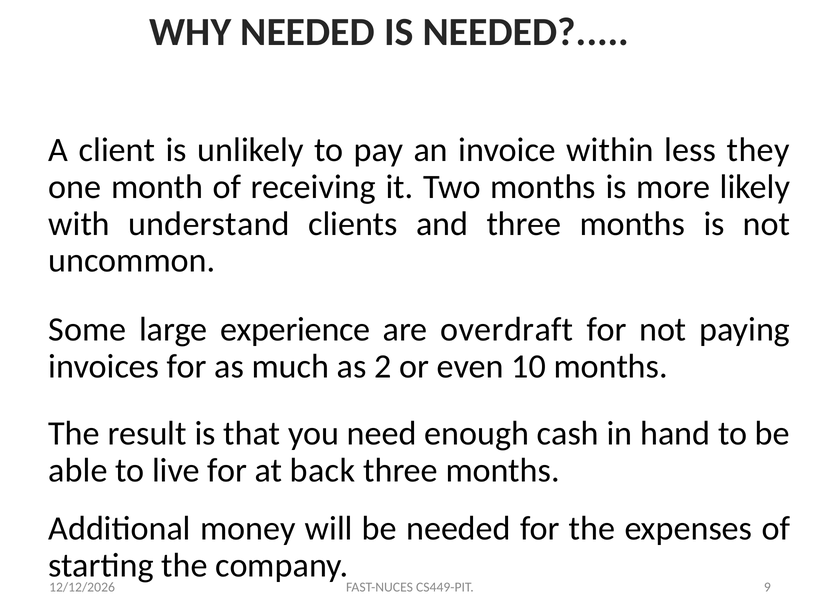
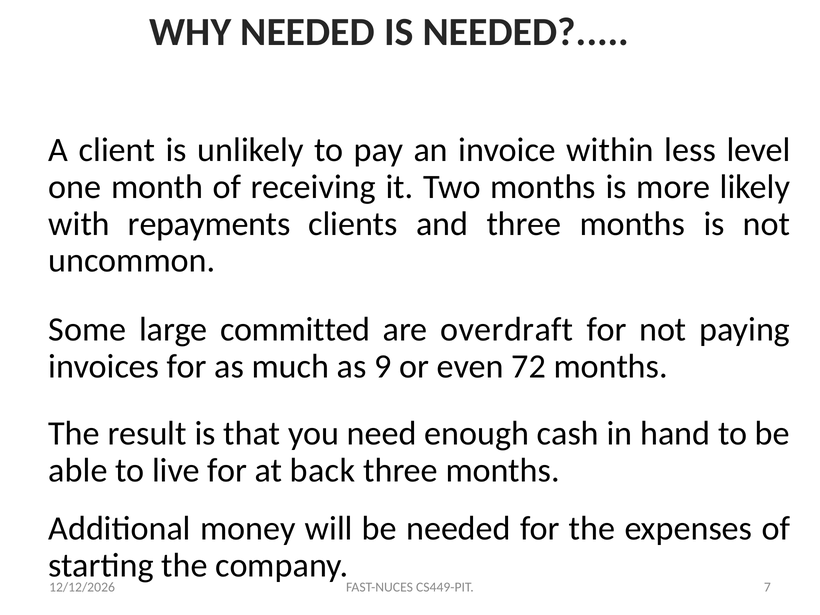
they: they -> level (758, 150)
understand: understand -> repayments (209, 224)
experience: experience -> committed (295, 329)
2: 2 -> 9 (383, 366)
10: 10 -> 72 (529, 366)
9: 9 -> 7 (767, 587)
